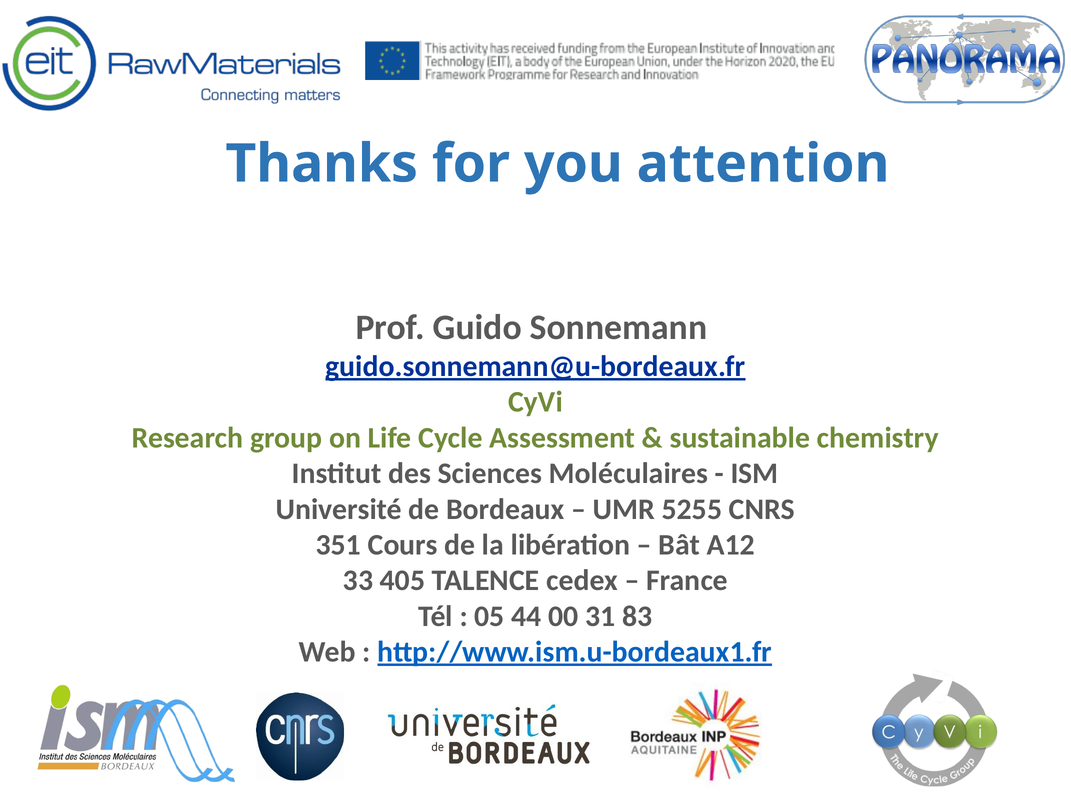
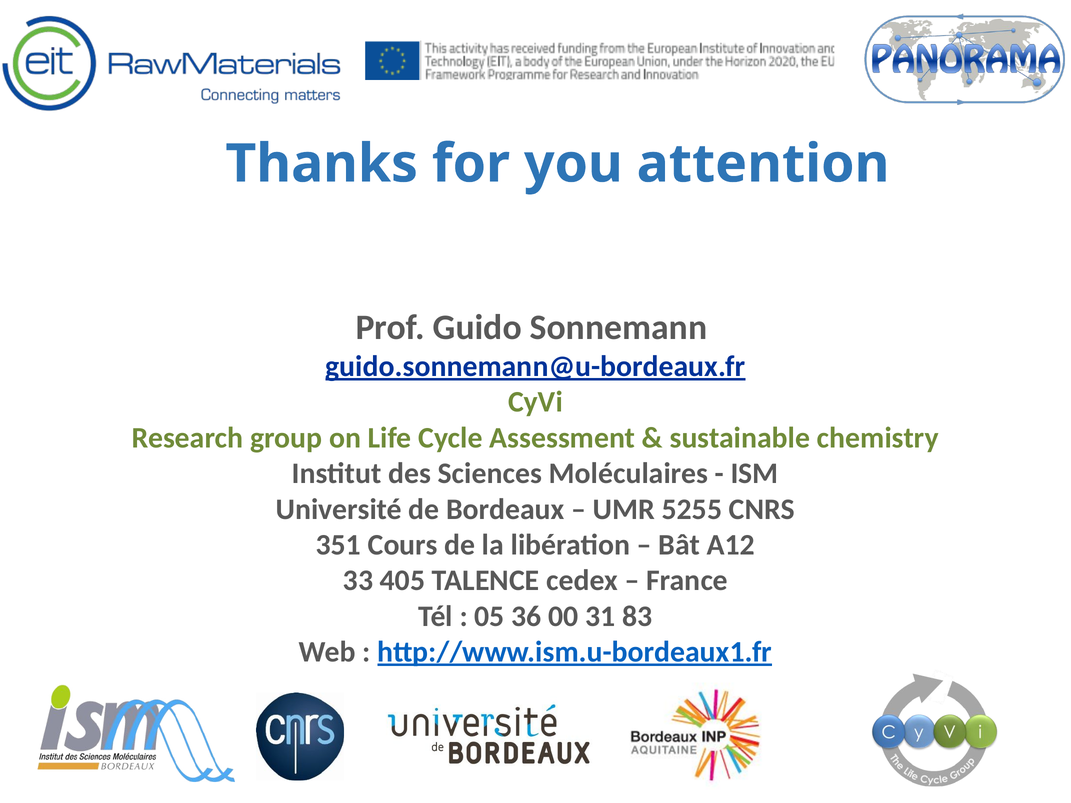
44: 44 -> 36 (526, 616)
